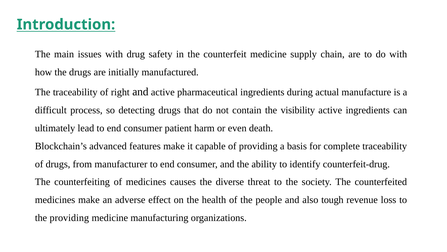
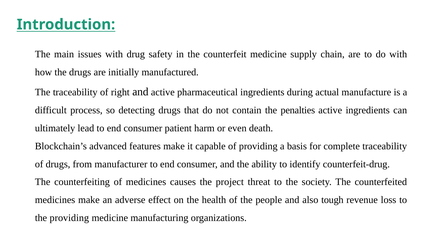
visibility: visibility -> penalties (298, 110)
diverse: diverse -> project (230, 182)
